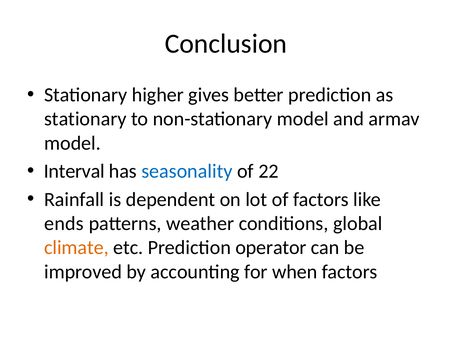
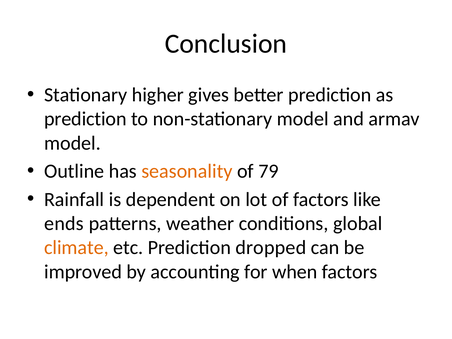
stationary: stationary -> prediction (85, 119)
Interval: Interval -> Outline (74, 171)
seasonality colour: blue -> orange (187, 171)
22: 22 -> 79 (269, 171)
operator: operator -> dropped (271, 248)
